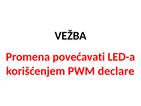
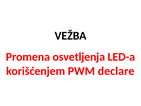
povećavati: povećavati -> osvetljenja (79, 57)
